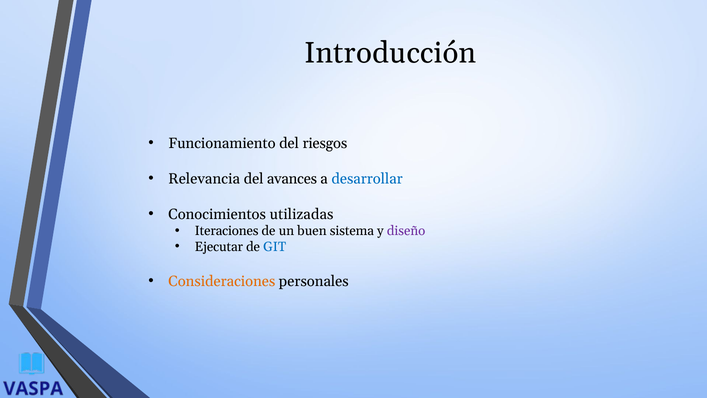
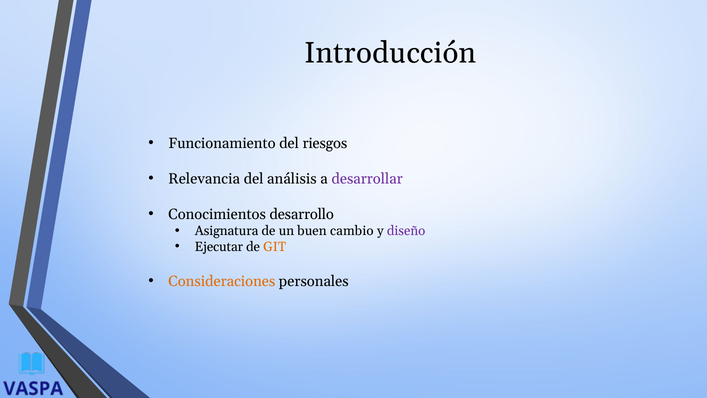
avances: avances -> análisis (292, 179)
desarrollar colour: blue -> purple (367, 179)
utilizadas: utilizadas -> desarrollo (302, 214)
Iteraciones: Iteraciones -> Asignatura (227, 231)
sistema: sistema -> cambio (352, 231)
GIT colour: blue -> orange (275, 247)
